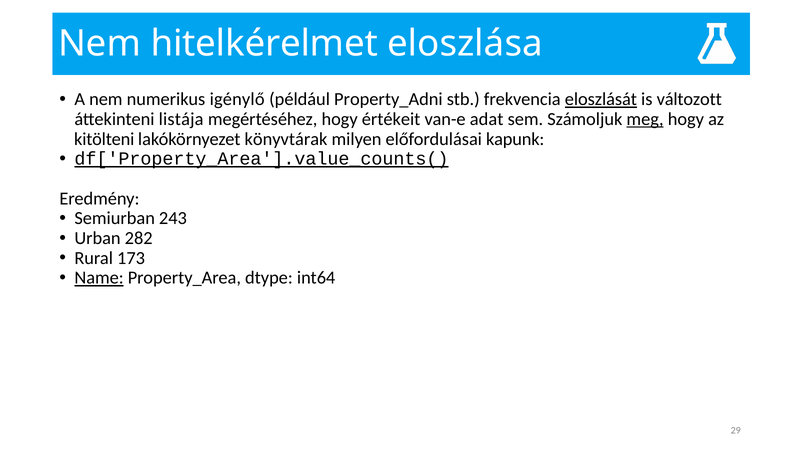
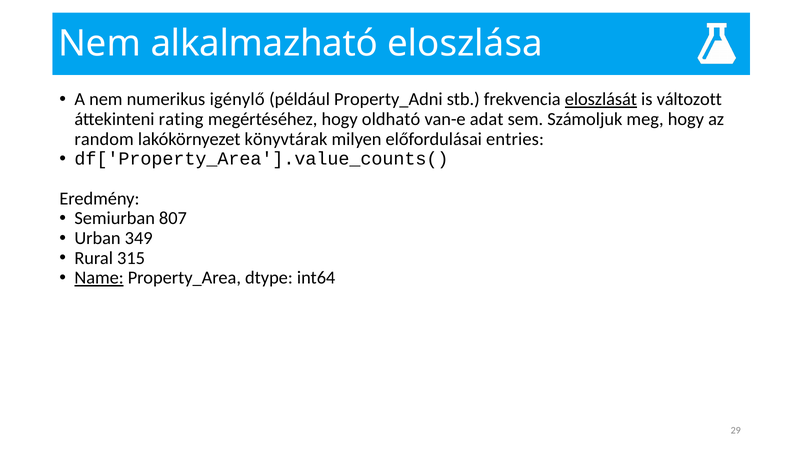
hitelkérelmet: hitelkérelmet -> alkalmazható (264, 44)
listája: listája -> rating (181, 119)
értékeit: értékeit -> oldható (391, 119)
meg underline: present -> none (645, 119)
kitölteni: kitölteni -> random (104, 139)
kapunk: kapunk -> entries (515, 139)
df['Property_Area'].value_counts( underline: present -> none (261, 159)
243: 243 -> 807 (173, 218)
282: 282 -> 349 (139, 238)
173: 173 -> 315 (131, 258)
